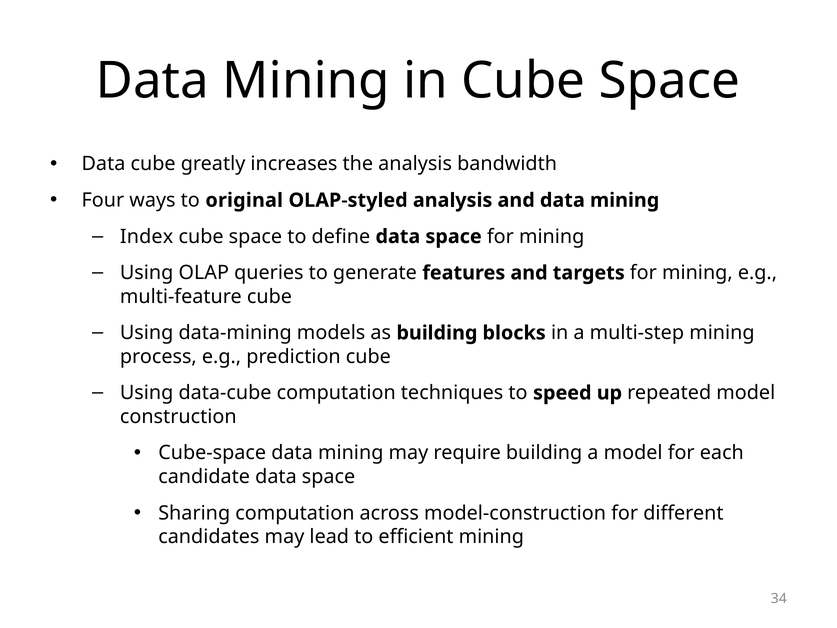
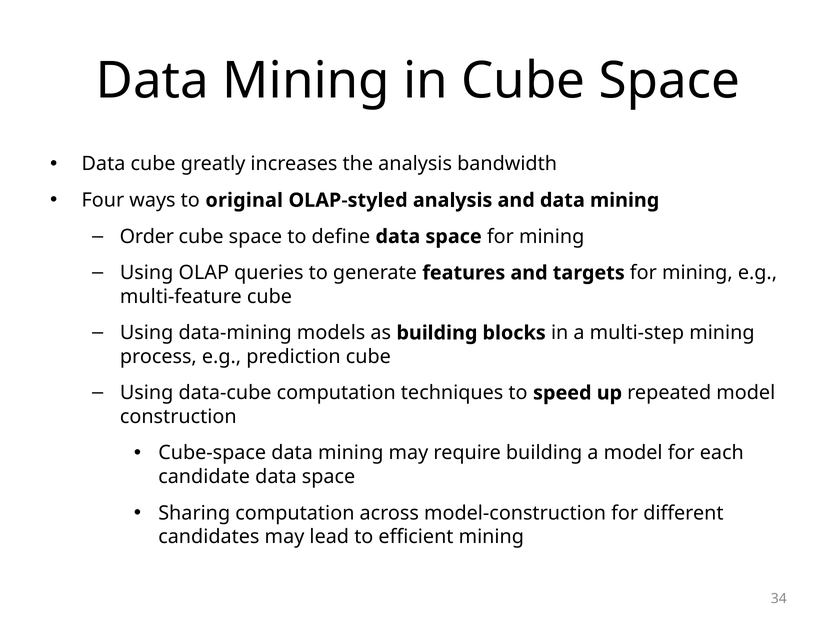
Index: Index -> Order (147, 236)
